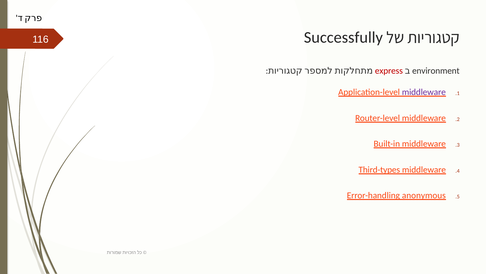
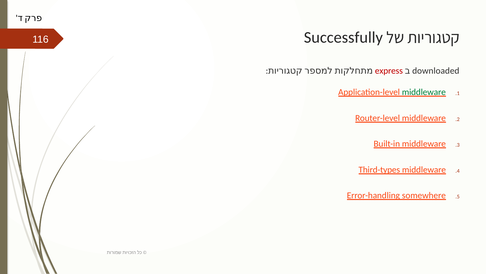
environment: environment -> downloaded (436, 70)
middleware colour: purple -> green (424, 92)
anonymous: anonymous -> somewhere (424, 195)
